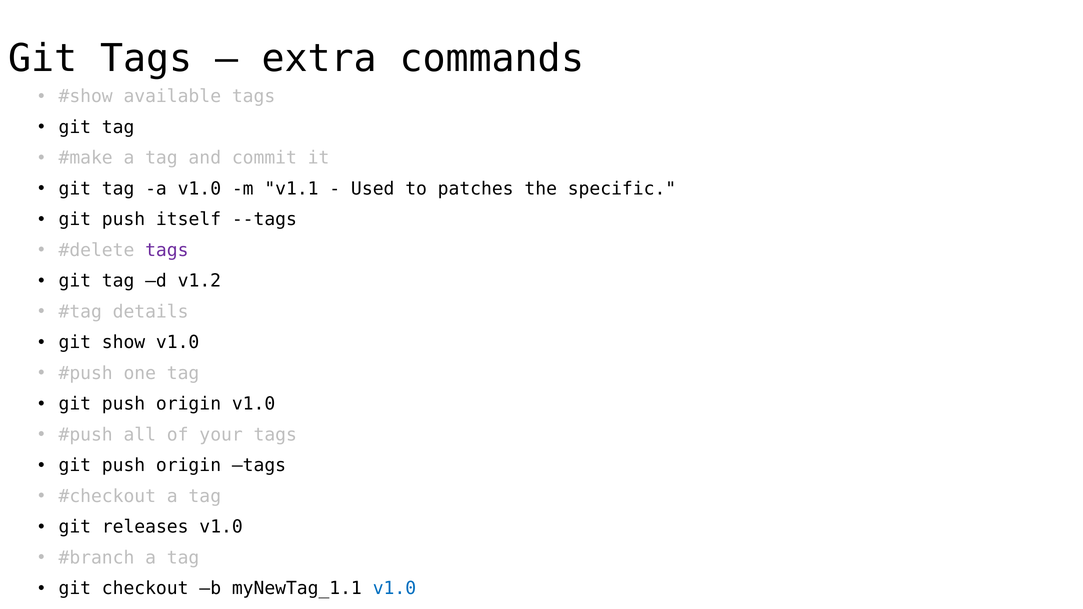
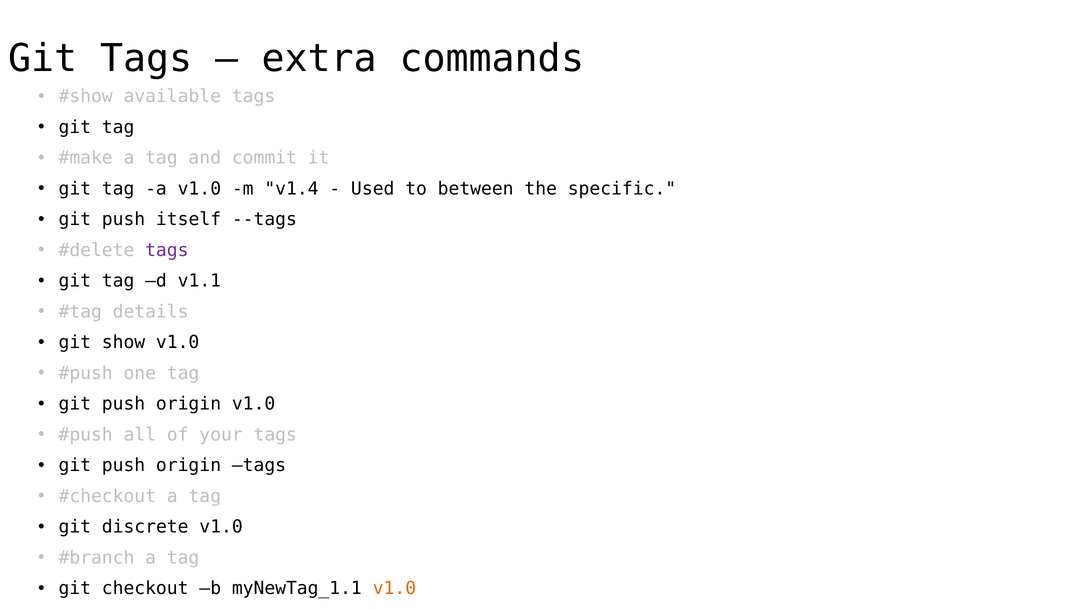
v1.1: v1.1 -> v1.4 (291, 189)
patches: patches -> between (476, 189)
v1.2: v1.2 -> v1.1 (199, 281)
releases: releases -> discrete (145, 527)
v1.0 colour: blue -> orange (394, 589)
